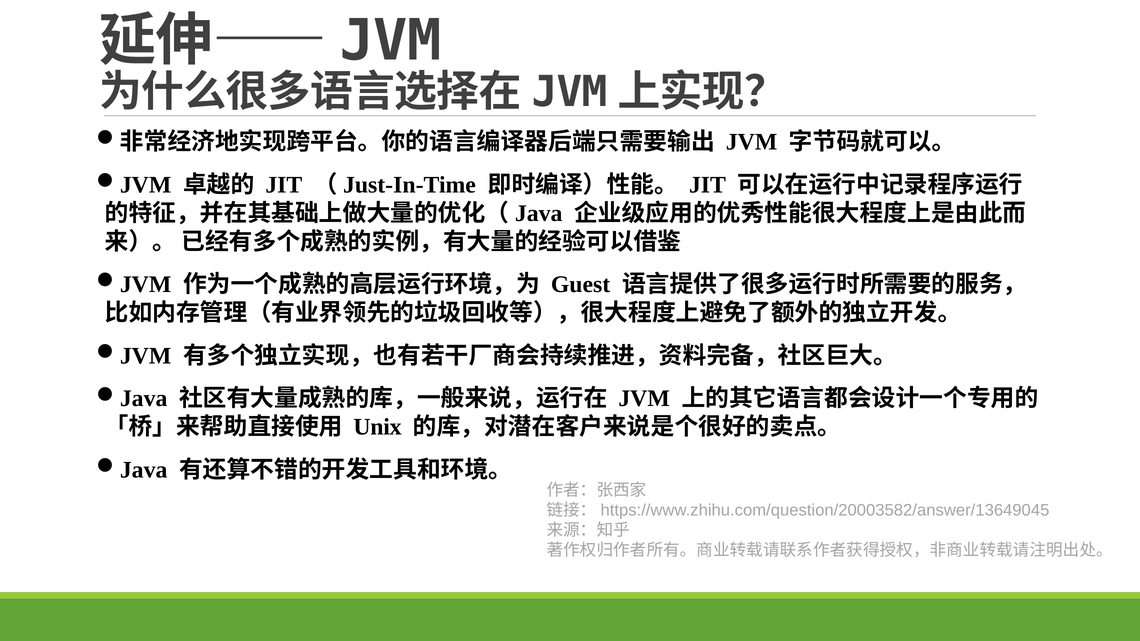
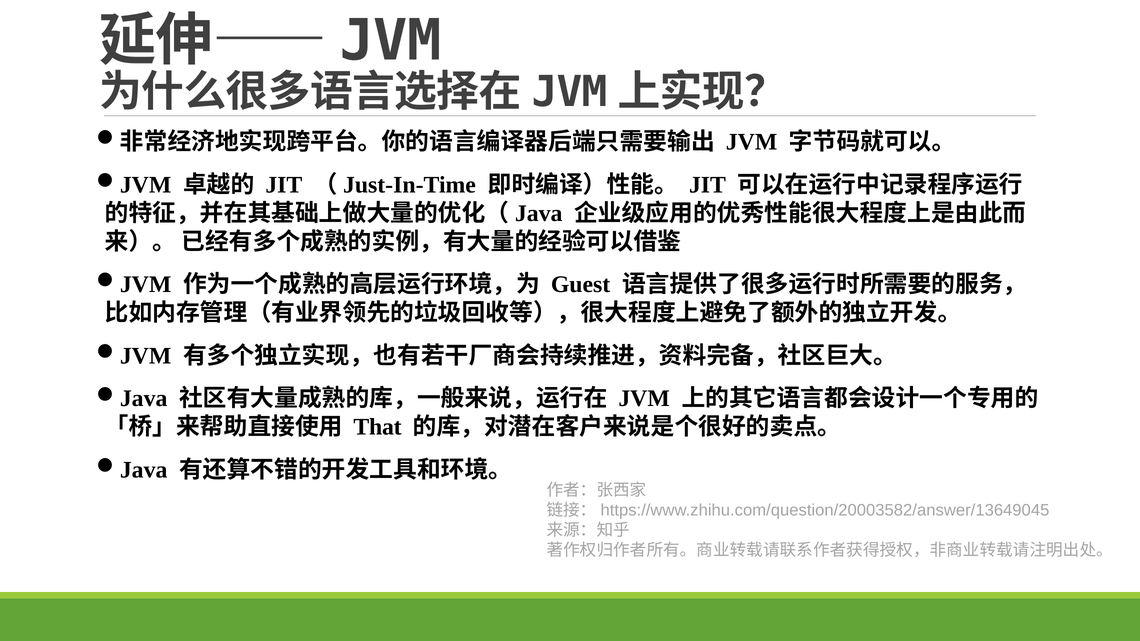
Unix: Unix -> That (378, 427)
